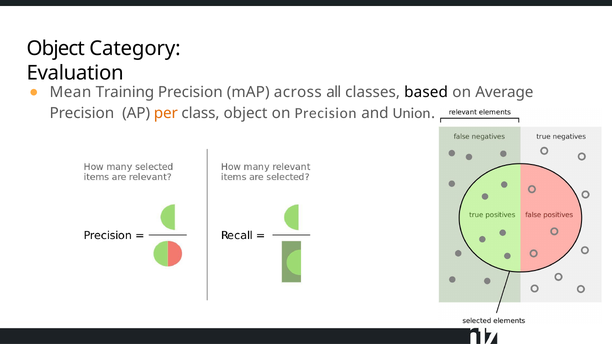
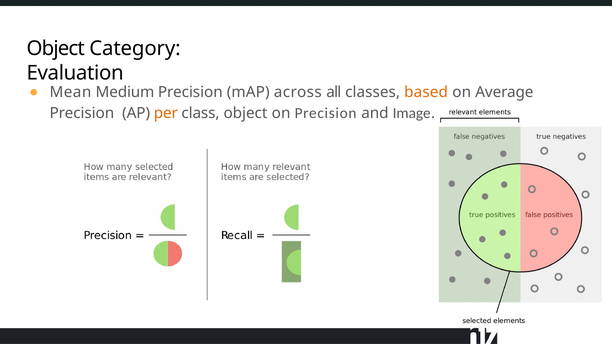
Training: Training -> Medium (125, 92)
based colour: black -> orange (426, 92)
Union: Union -> Image (412, 113)
